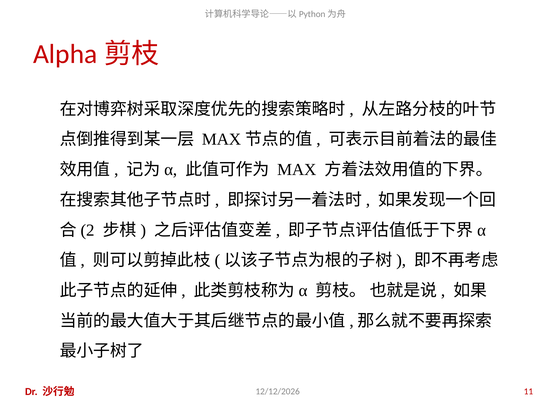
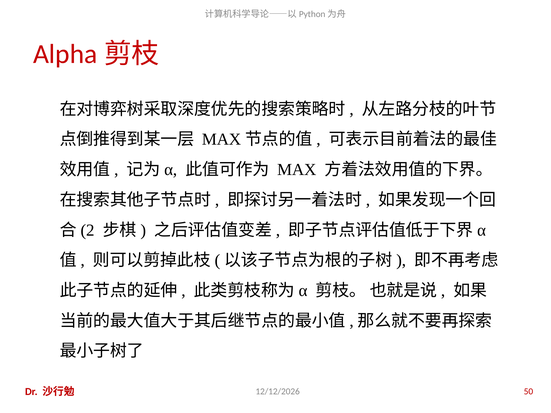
11: 11 -> 50 (528, 392)
